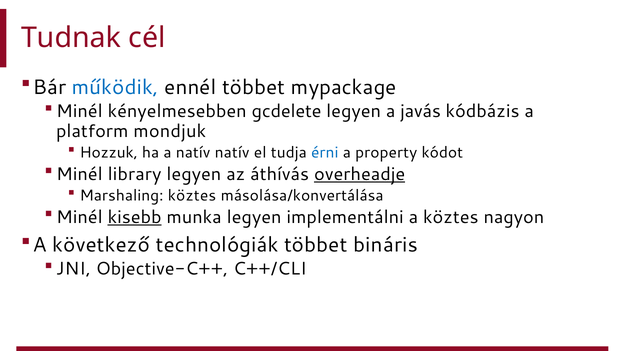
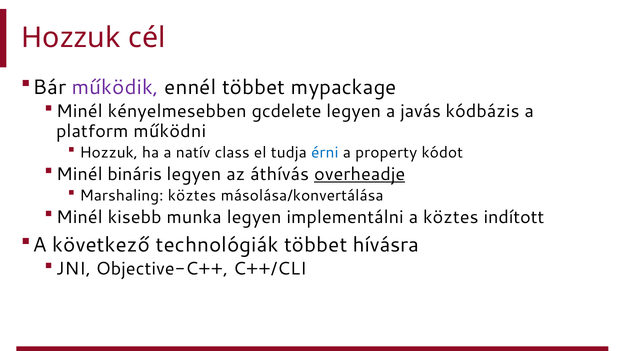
Tudnak: Tudnak -> Hozzuk (71, 38)
működik colour: blue -> purple (115, 87)
mondjuk: mondjuk -> működni (170, 131)
natív natív: natív -> class (232, 153)
library: library -> bináris (135, 174)
kisebb underline: present -> none (135, 217)
nagyon: nagyon -> indított (514, 217)
bináris: bináris -> hívásra (386, 245)
